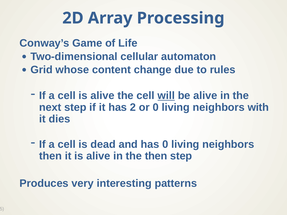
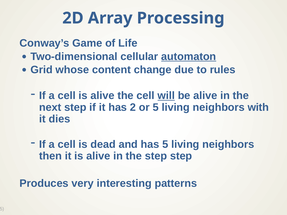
automaton underline: none -> present (189, 57)
or 0: 0 -> 5 (156, 107)
has 0: 0 -> 5 (165, 144)
the then: then -> step (156, 156)
